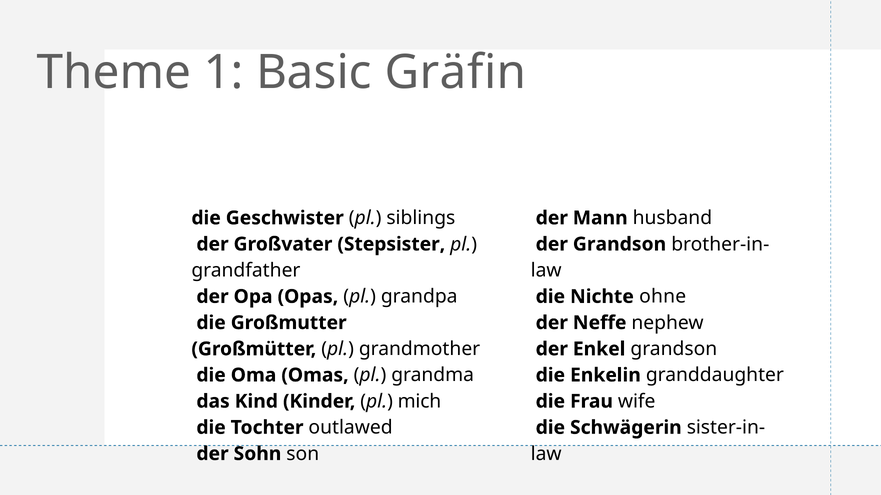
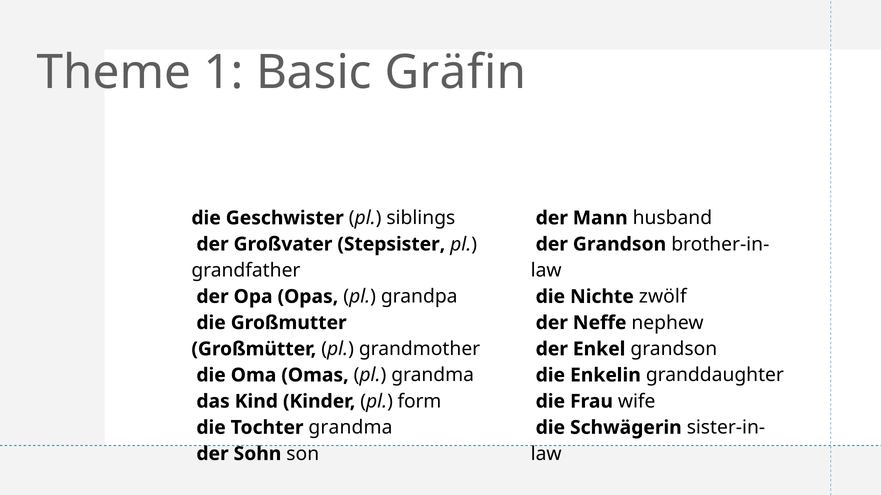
ohne: ohne -> zwölf (663, 297)
mich: mich -> form (419, 402)
Tochter outlawed: outlawed -> grandma (350, 428)
